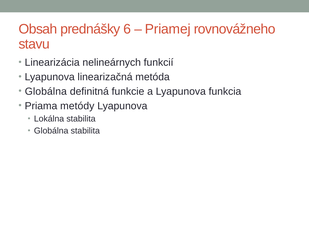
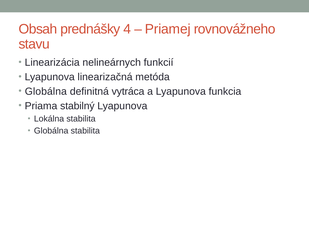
6: 6 -> 4 (127, 29)
funkcie: funkcie -> vytráca (128, 91)
metódy: metódy -> stabilný (77, 106)
